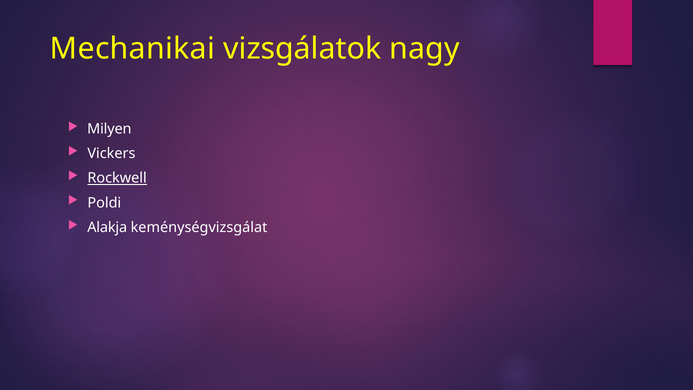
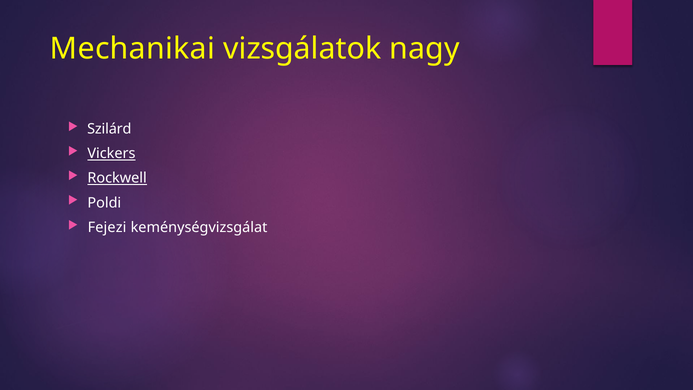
Milyen: Milyen -> Szilárd (109, 129)
Vickers underline: none -> present (111, 154)
Alakja: Alakja -> Fejezi (107, 227)
